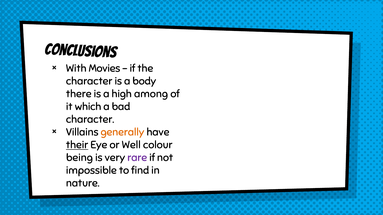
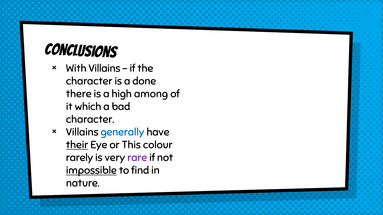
With Movies: Movies -> Villains (105, 69)
body: body -> done (144, 81)
generally colour: orange -> blue (122, 132)
Well: Well -> This (131, 145)
being: being -> rarely (80, 158)
impossible underline: none -> present (91, 171)
